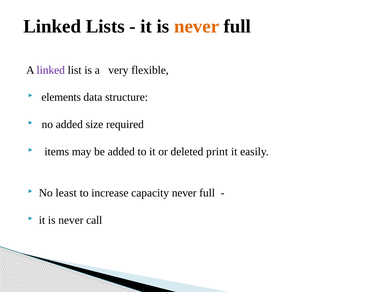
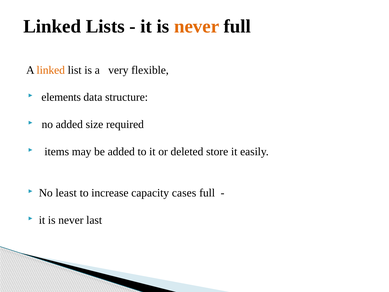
linked colour: purple -> orange (51, 70)
print: print -> store (217, 151)
capacity never: never -> cases (184, 193)
call: call -> last (94, 220)
